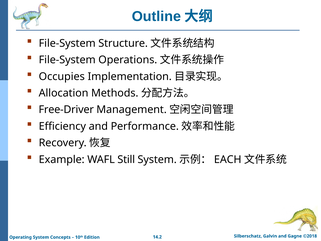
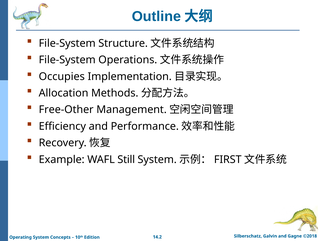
Free-Driver: Free-Driver -> Free-Other (66, 110)
EACH: EACH -> FIRST (228, 159)
